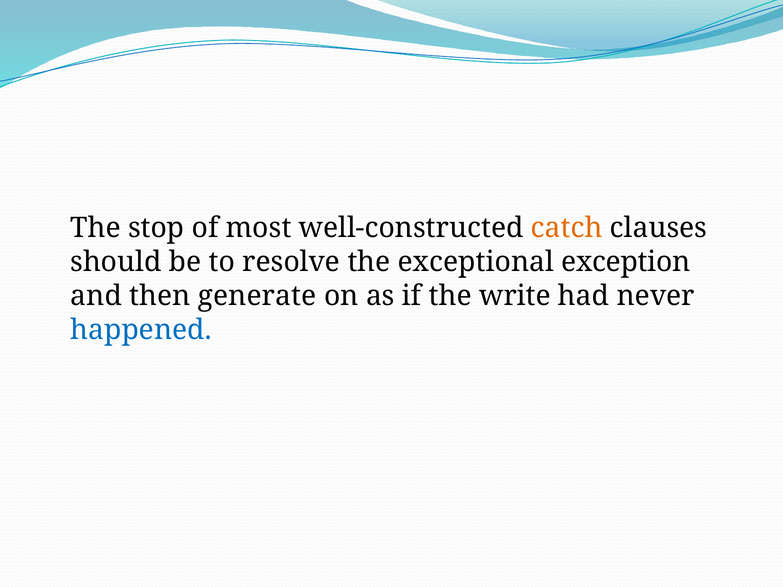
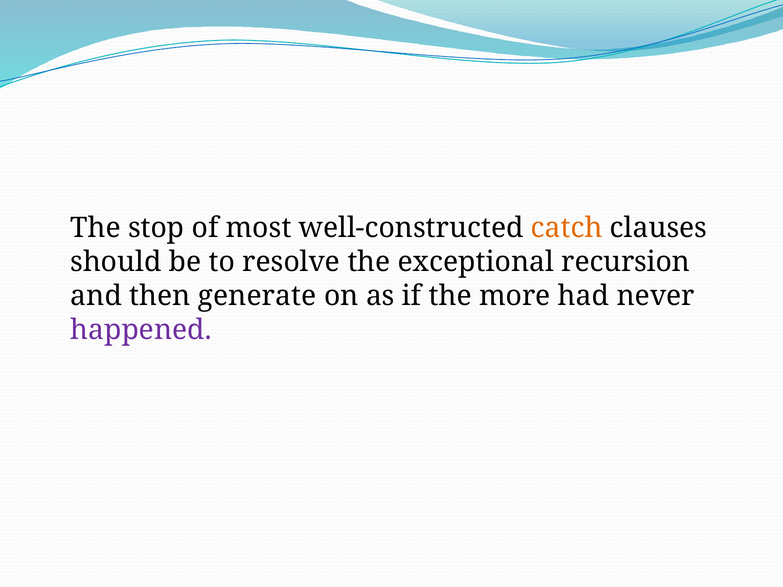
exception: exception -> recursion (626, 262)
write: write -> more (515, 296)
happened colour: blue -> purple (141, 330)
